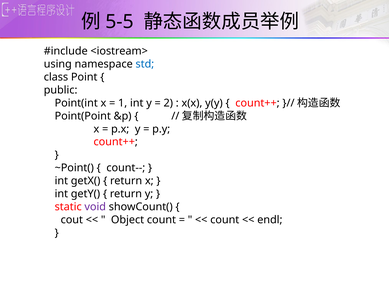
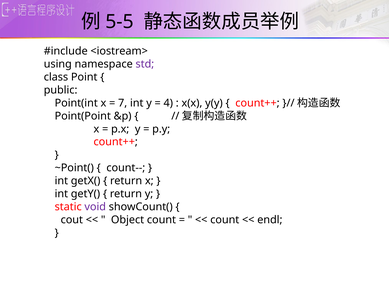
std colour: blue -> purple (145, 64)
1: 1 -> 7 (123, 103)
2: 2 -> 4 (168, 103)
